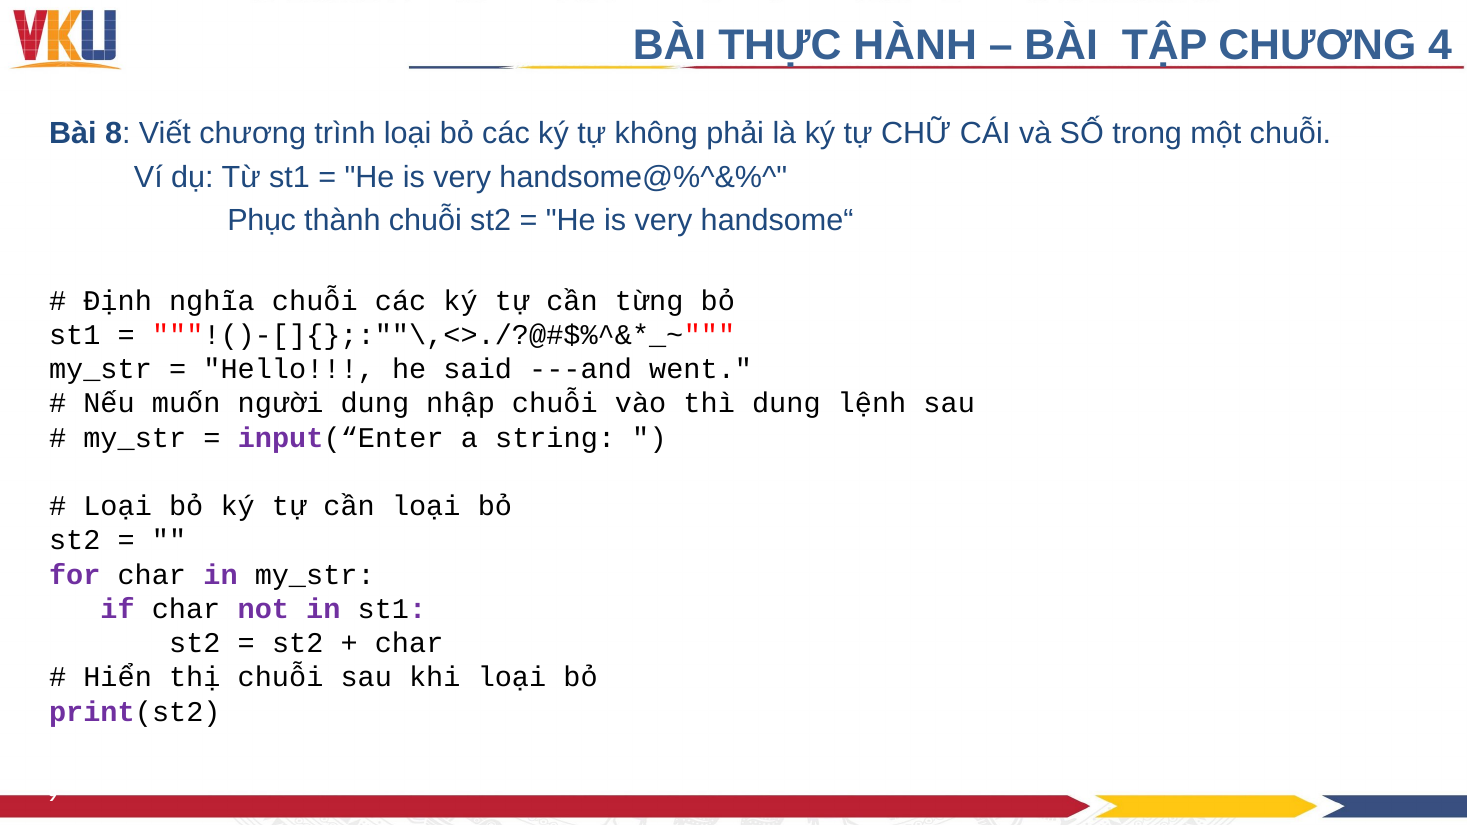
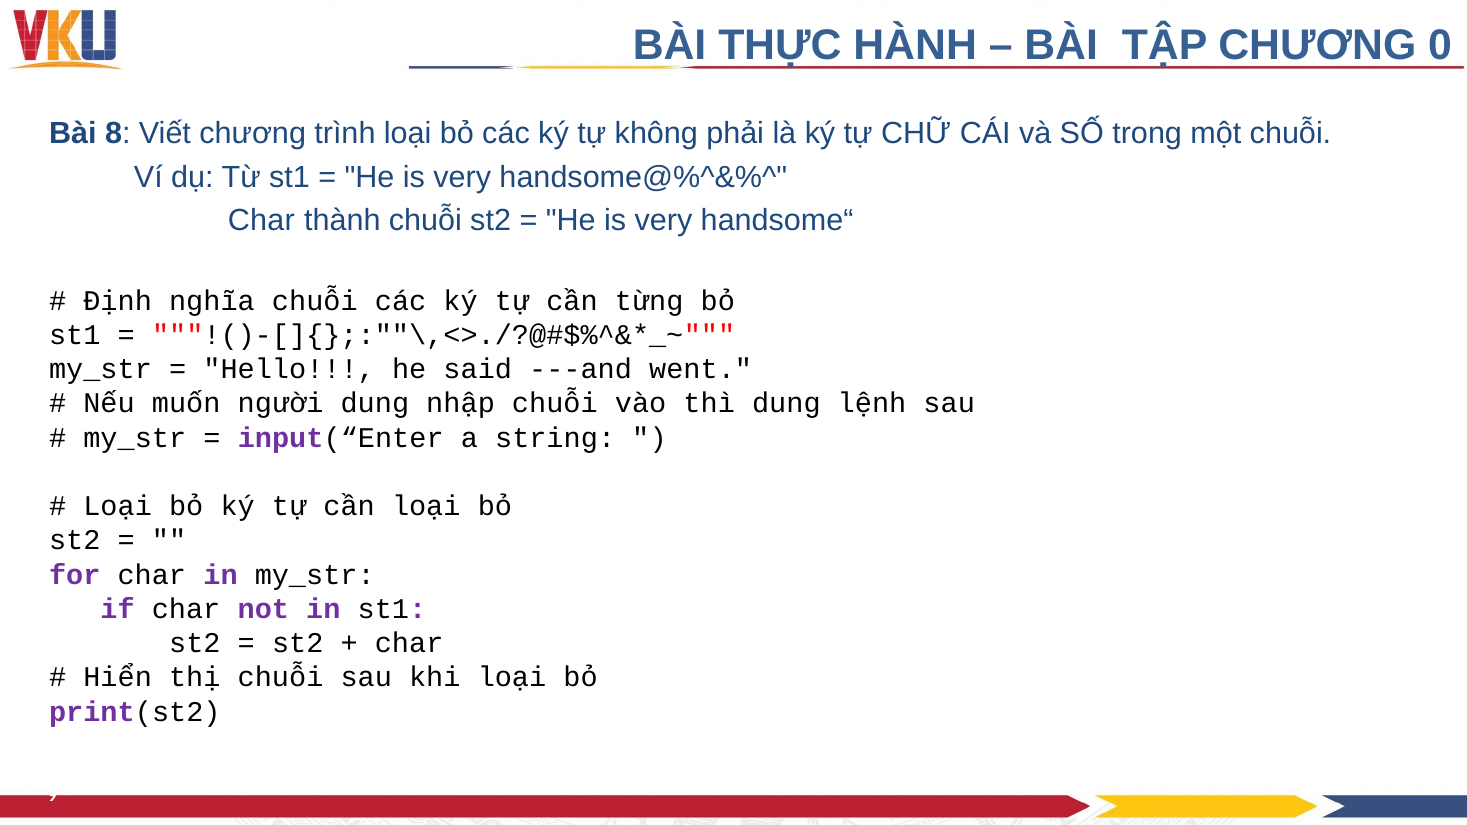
4: 4 -> 0 (1440, 45)
Phục: Phục -> Char (261, 221)
